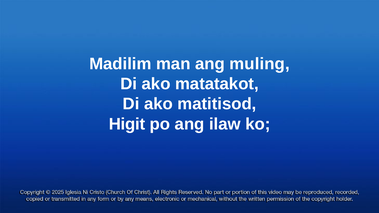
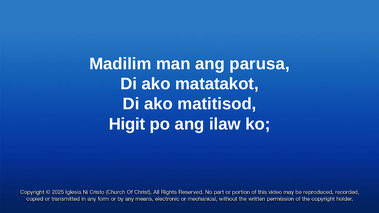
muling: muling -> parusa (260, 64)
